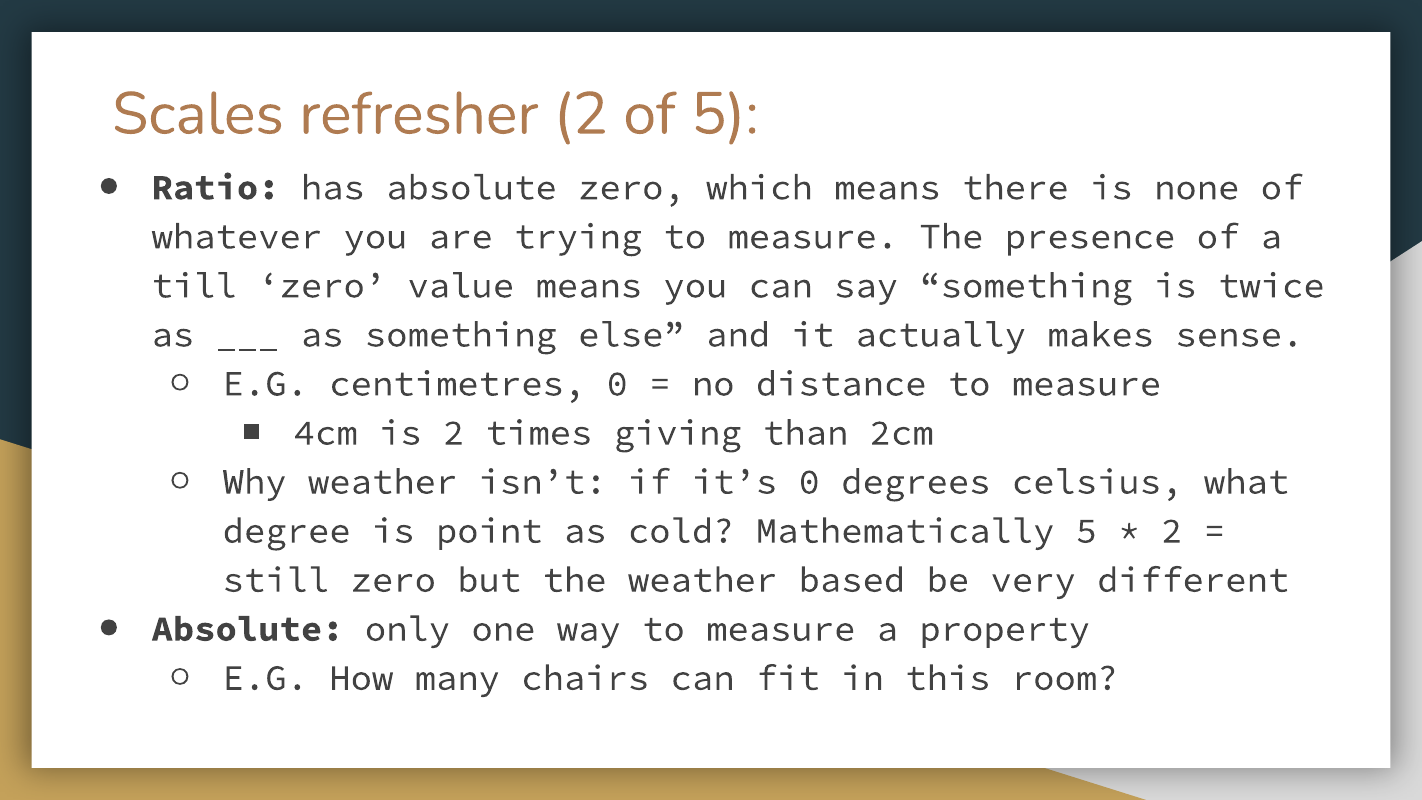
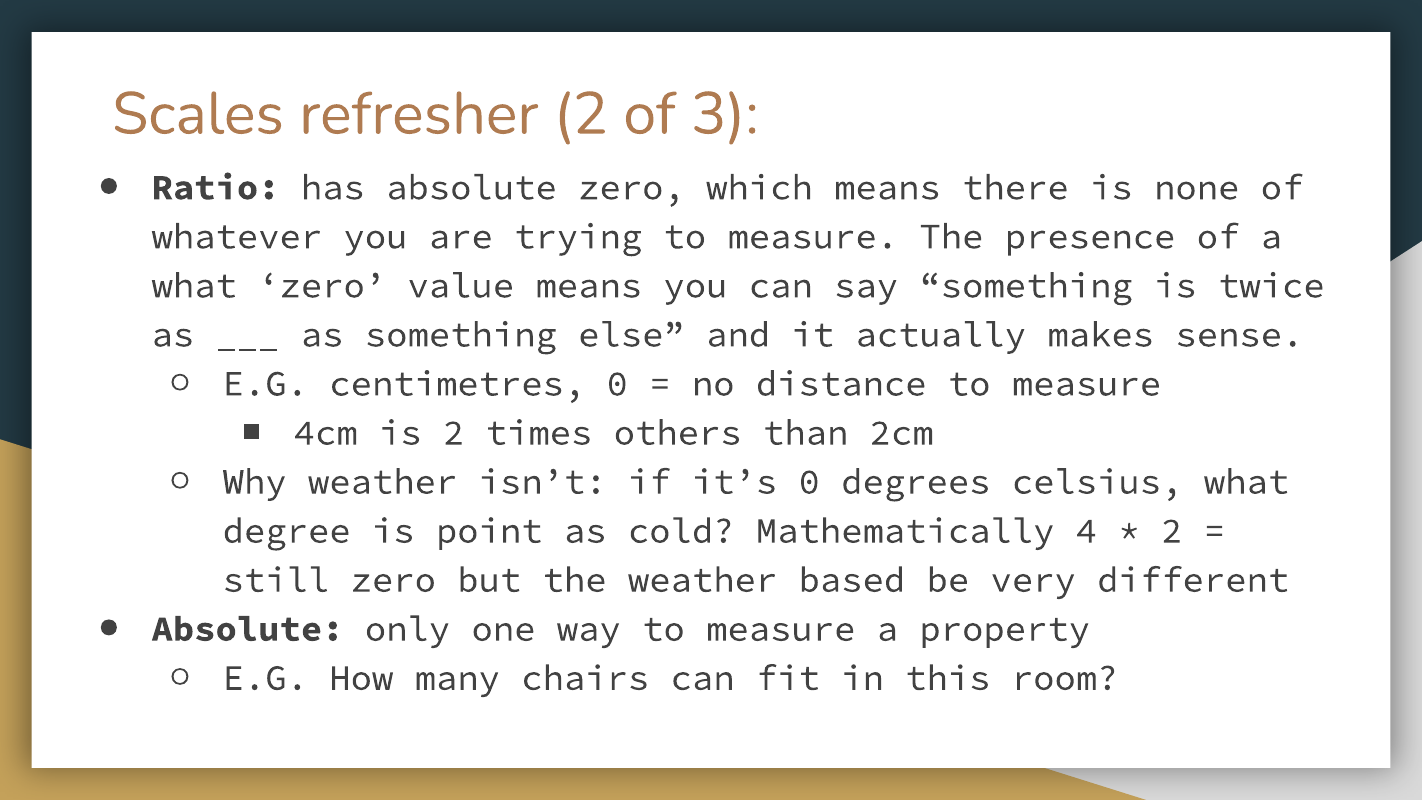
of 5: 5 -> 3 (725, 114)
till: till -> what (194, 286)
giving: giving -> others (678, 433)
Mathematically 5: 5 -> 4 (1087, 531)
